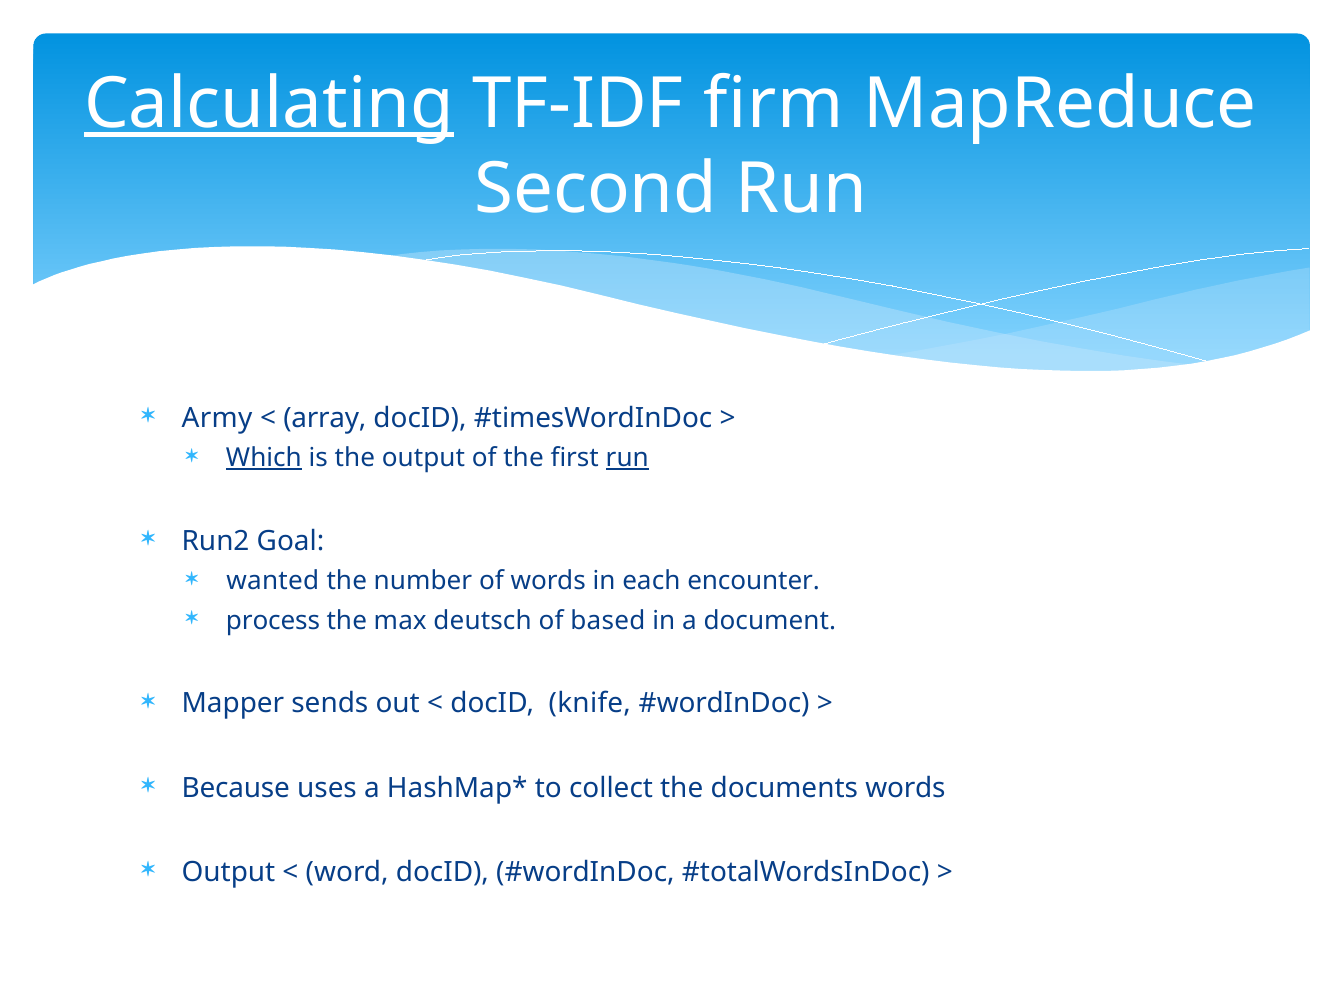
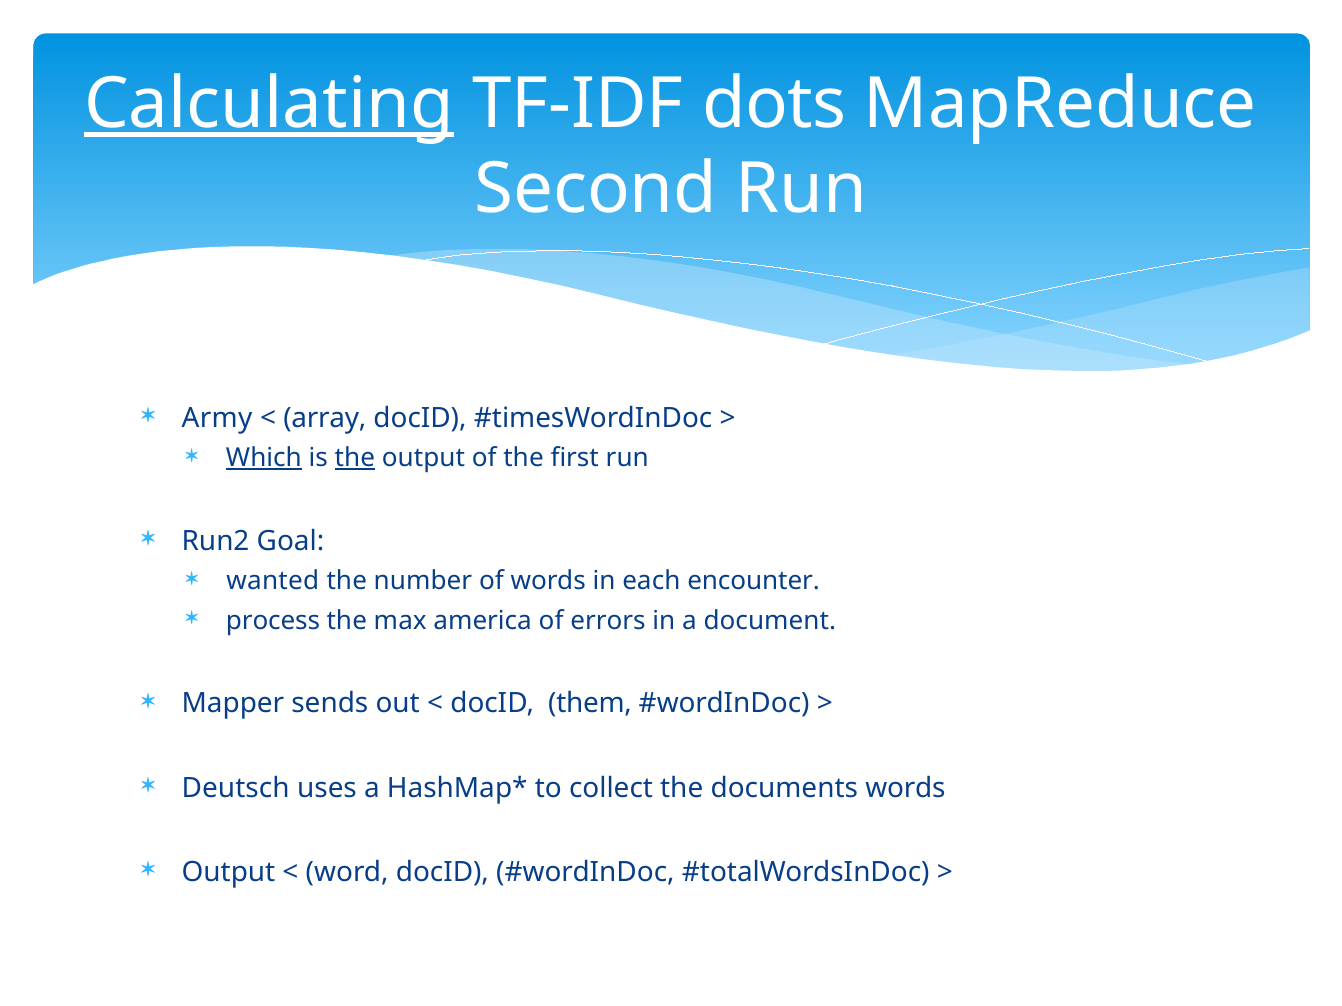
firm: firm -> dots (774, 104)
the underline: none -> present (355, 458)
run underline: present -> none (627, 458)
deutsch: deutsch -> america (483, 621)
based: based -> errors (608, 621)
knife: knife -> them (590, 704)
Because: Because -> Deutsch (236, 788)
